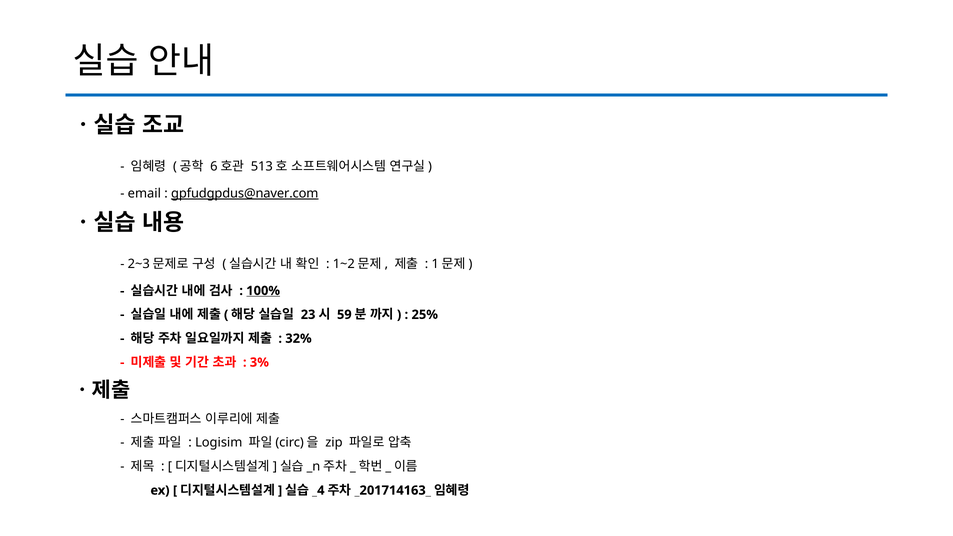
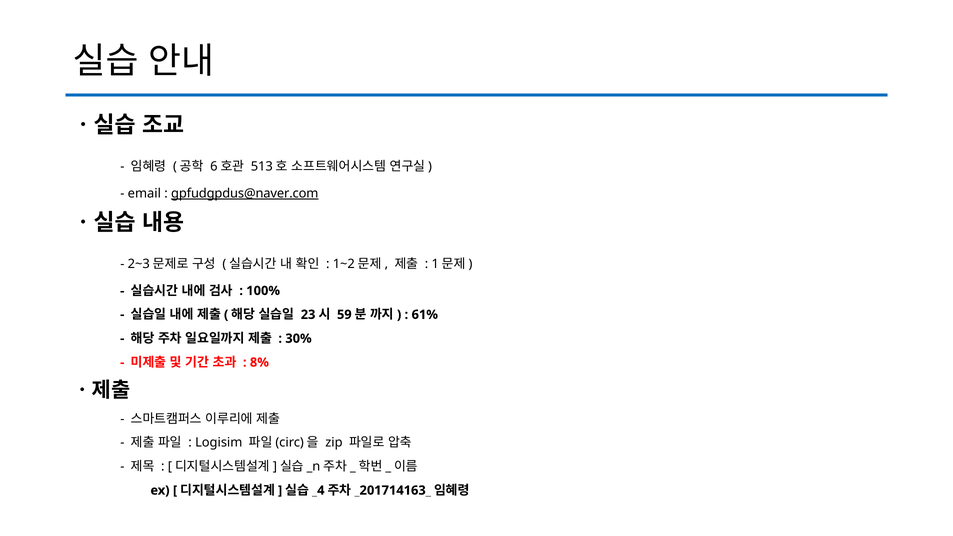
100% underline: present -> none (263, 291)
25%: 25% -> 61% (425, 315)
32%: 32% -> 30% (299, 339)
3%: 3% -> 8% (259, 362)
